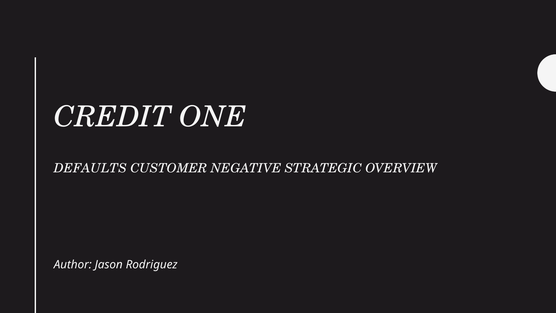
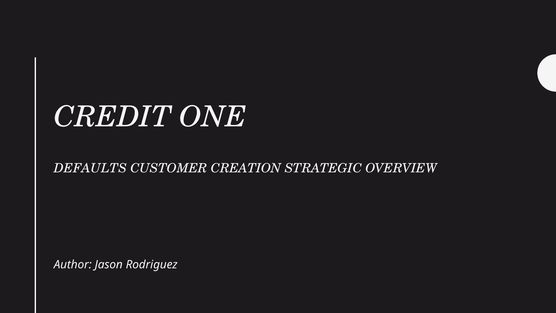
NEGATIVE: NEGATIVE -> CREATION (246, 168)
